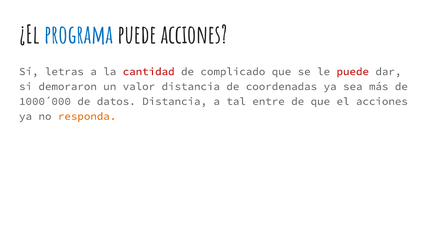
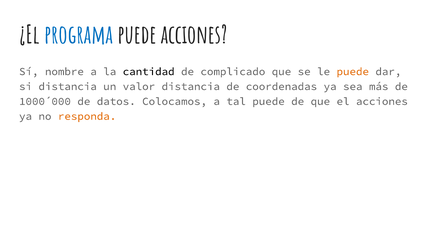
letras: letras -> nombre (64, 72)
cantidad colour: red -> black (149, 72)
puede colour: red -> orange (353, 72)
si demoraron: demoraron -> distancia (68, 86)
datos Distancia: Distancia -> Colocamos (175, 101)
tal entre: entre -> puede (269, 101)
